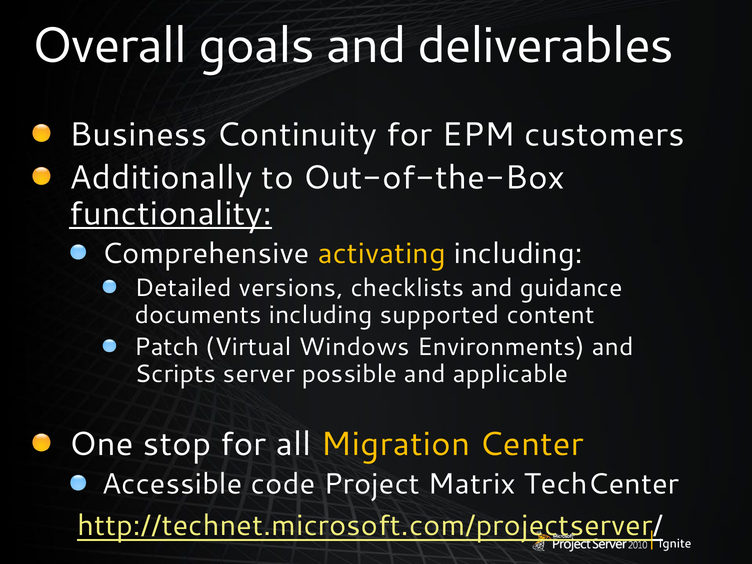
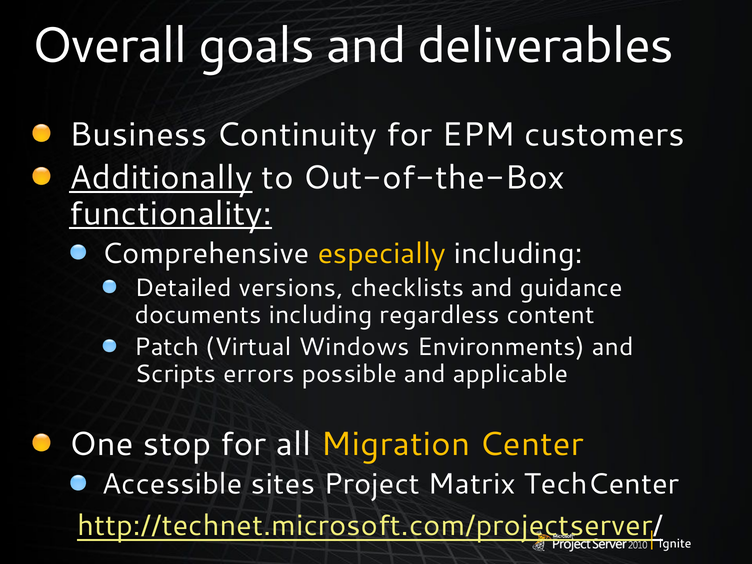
Additionally underline: none -> present (161, 178)
activating: activating -> especially (382, 253)
supported: supported -> regardless (440, 315)
server: server -> errors (259, 374)
code: code -> sites (283, 484)
